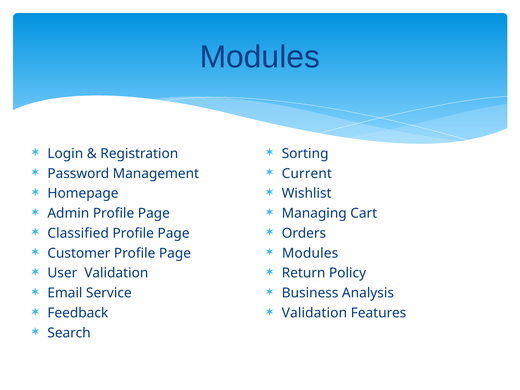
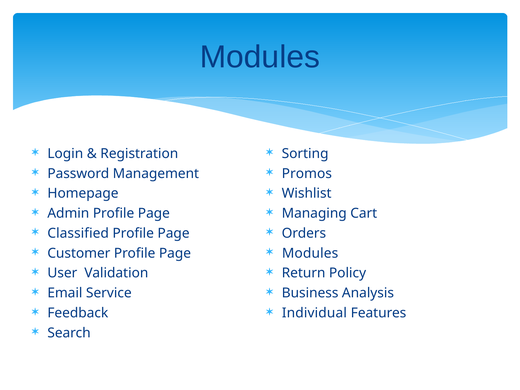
Current: Current -> Promos (307, 173)
Validation: Validation -> Individual (314, 313)
